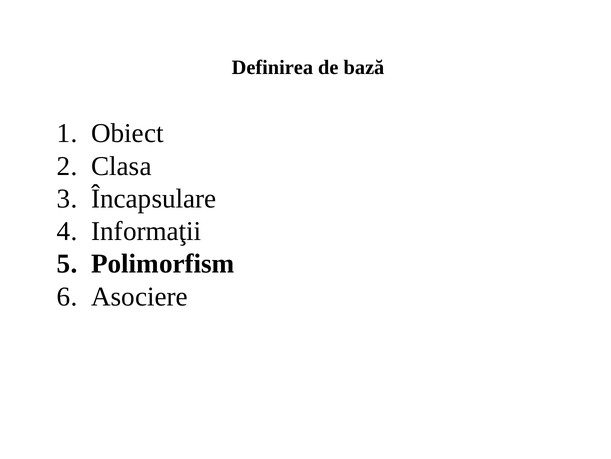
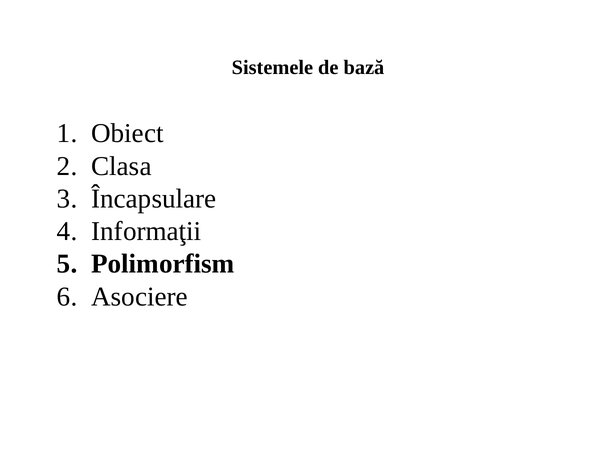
Definirea: Definirea -> Sistemele (272, 68)
